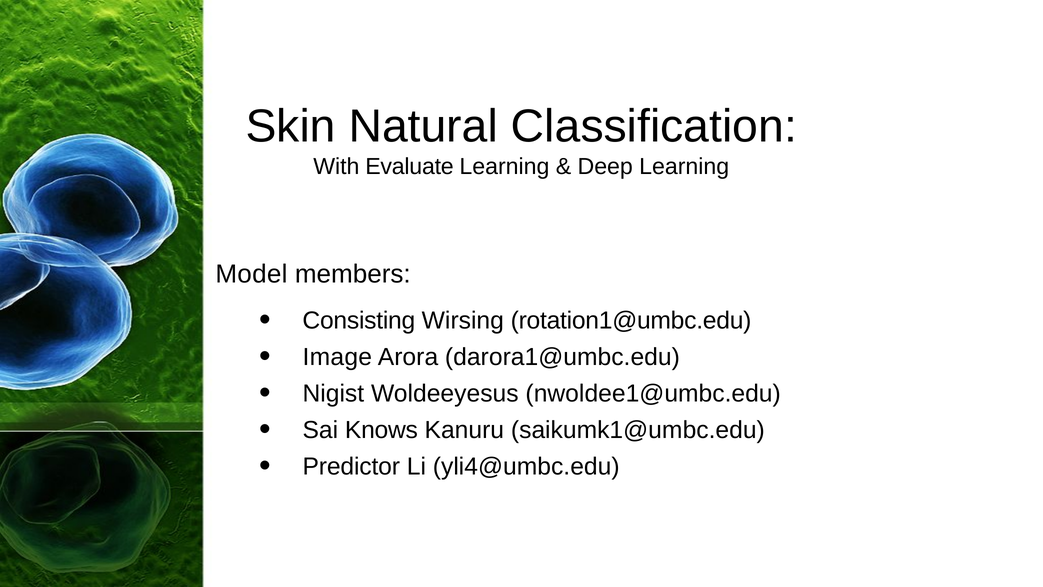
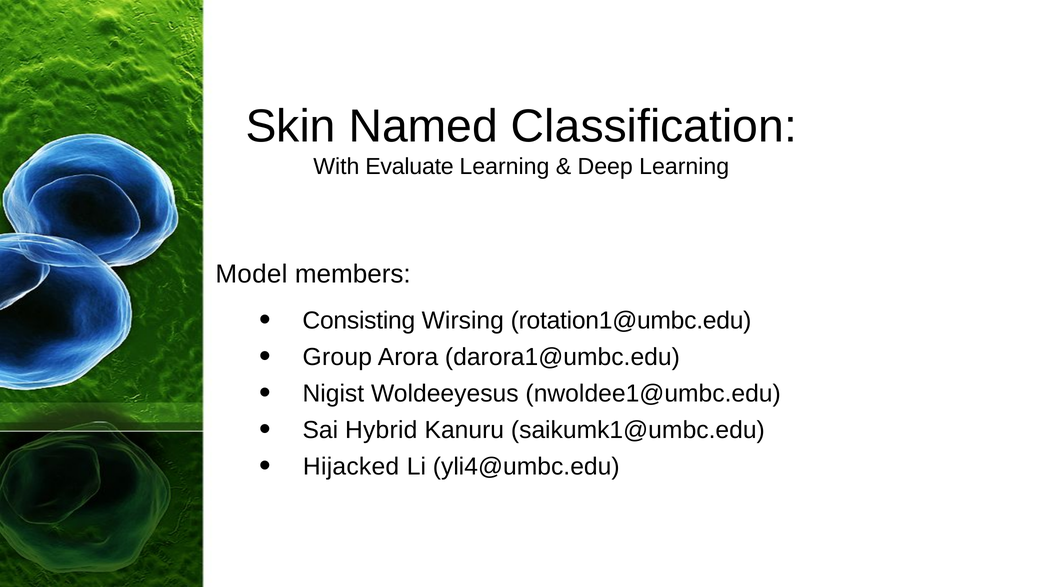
Natural: Natural -> Named (423, 126)
Image: Image -> Group (337, 357)
Knows: Knows -> Hybrid (381, 430)
Predictor: Predictor -> Hijacked (351, 466)
